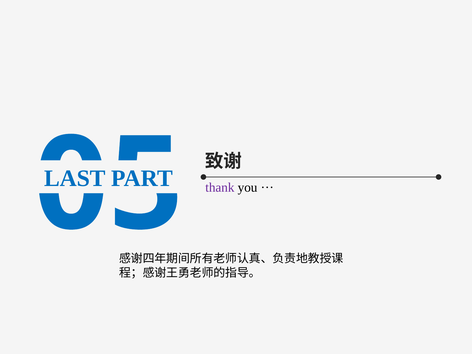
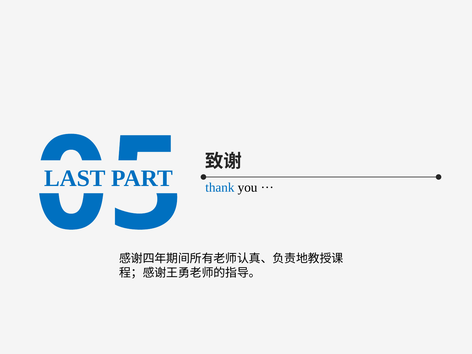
thank colour: purple -> blue (220, 187)
